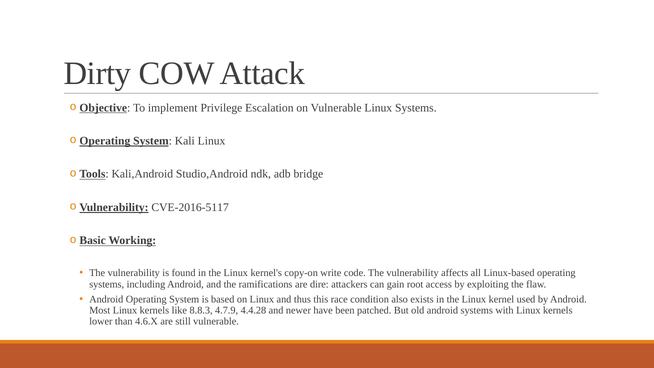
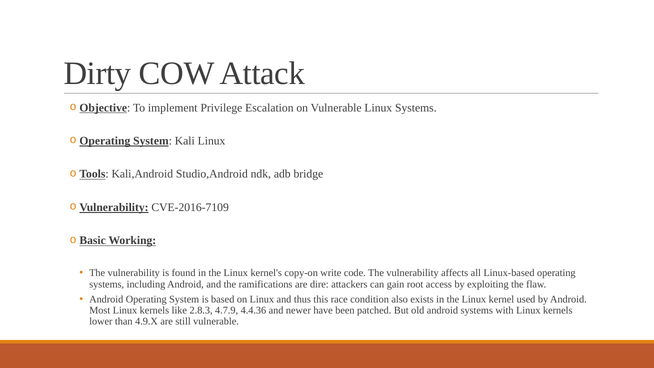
CVE-2016-5117: CVE-2016-5117 -> CVE-2016-7109 (190, 207)
8.8.3: 8.8.3 -> 2.8.3 (201, 310)
4.4.28: 4.4.28 -> 4.4.36 (253, 310)
4.6.X: 4.6.X -> 4.9.X (146, 321)
